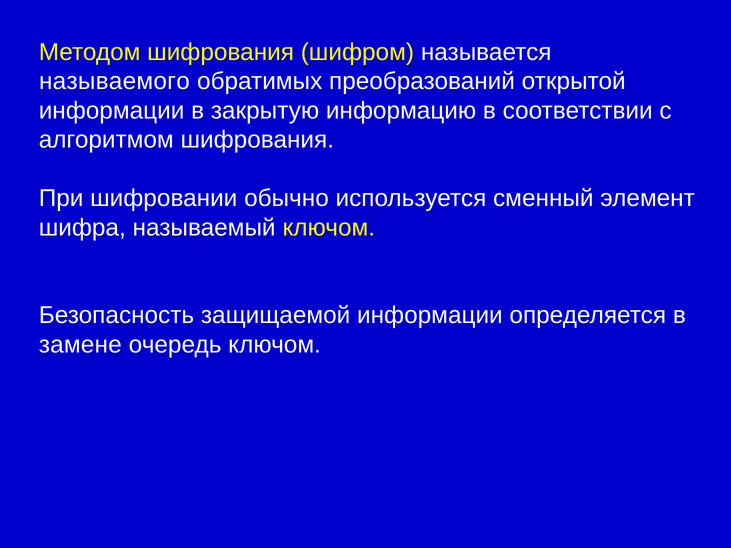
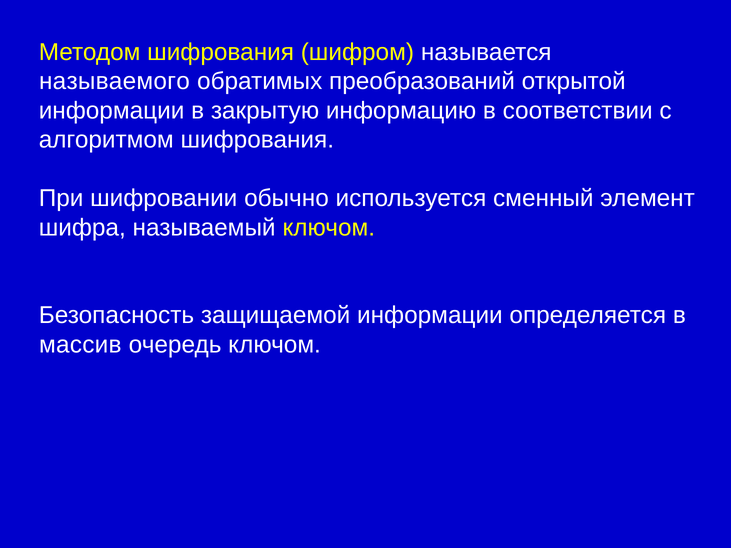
замене: замене -> массив (80, 345)
